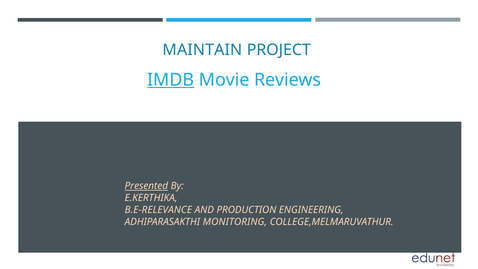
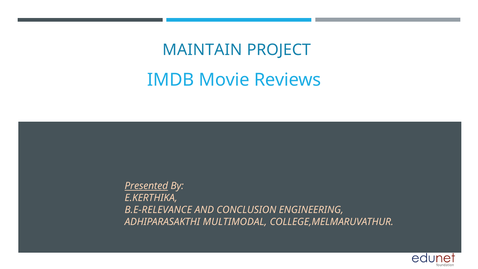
IMDB underline: present -> none (171, 80)
PRODUCTION: PRODUCTION -> CONCLUSION (246, 210)
MONITORING: MONITORING -> MULTIMODAL (235, 222)
